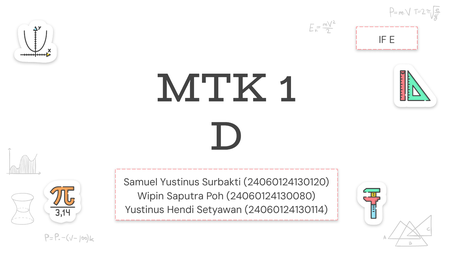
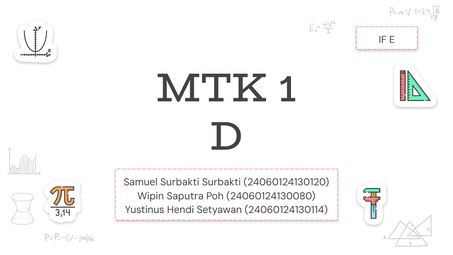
Samuel Yustinus: Yustinus -> Surbakti (180, 182)
